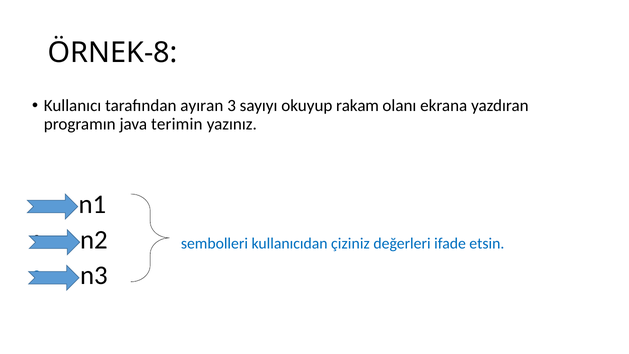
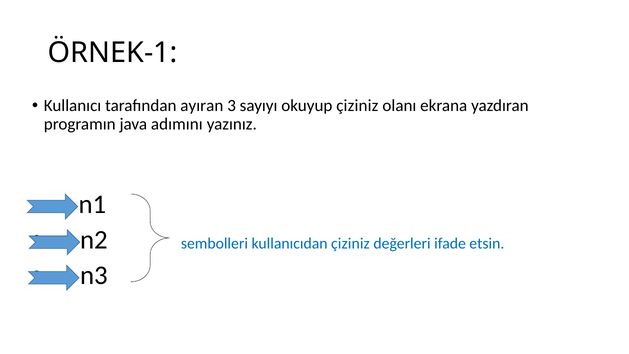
ÖRNEK-8: ÖRNEK-8 -> ÖRNEK-1 (113, 53)
okuyup rakam: rakam -> çiziniz (357, 106)
terimin: terimin -> adımını (177, 124)
